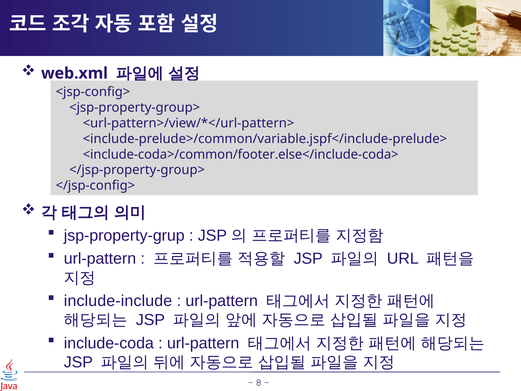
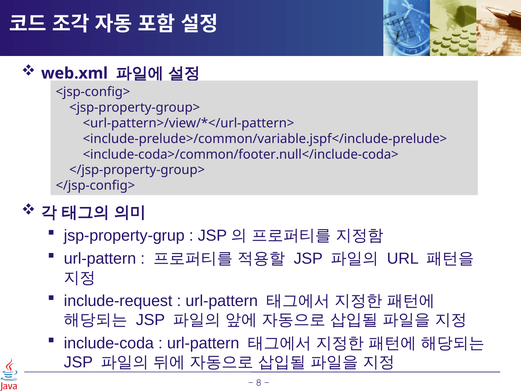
<include-coda>/common/footer.else</include-coda>: <include-coda>/common/footer.else</include-coda> -> <include-coda>/common/footer.null</include-coda> (241, 154)
include-include: include-include -> include-request (118, 301)
